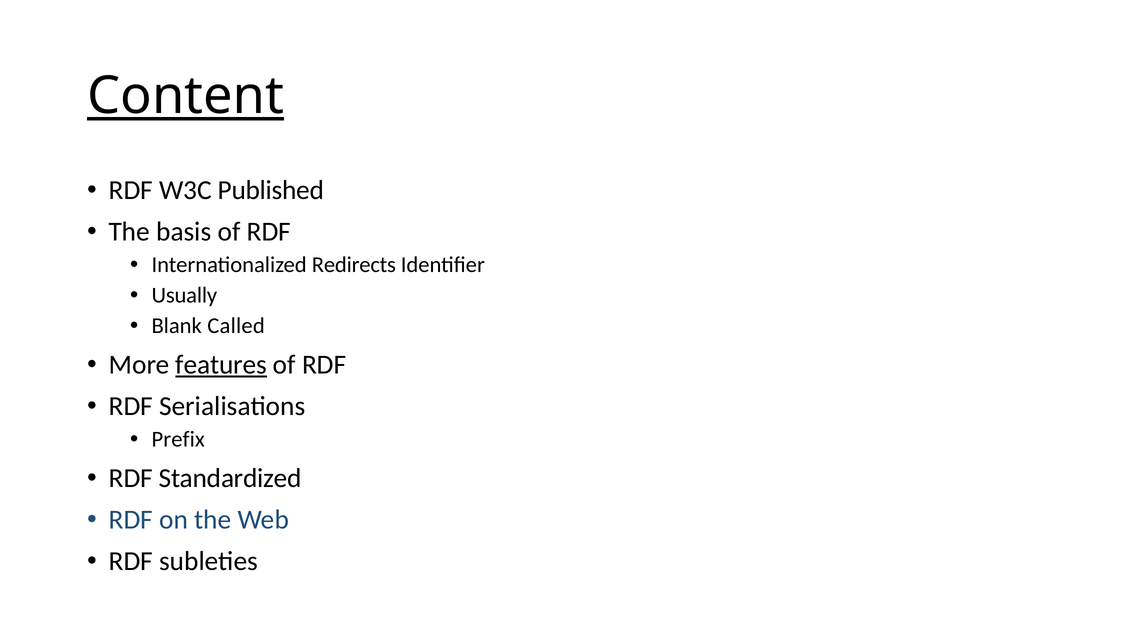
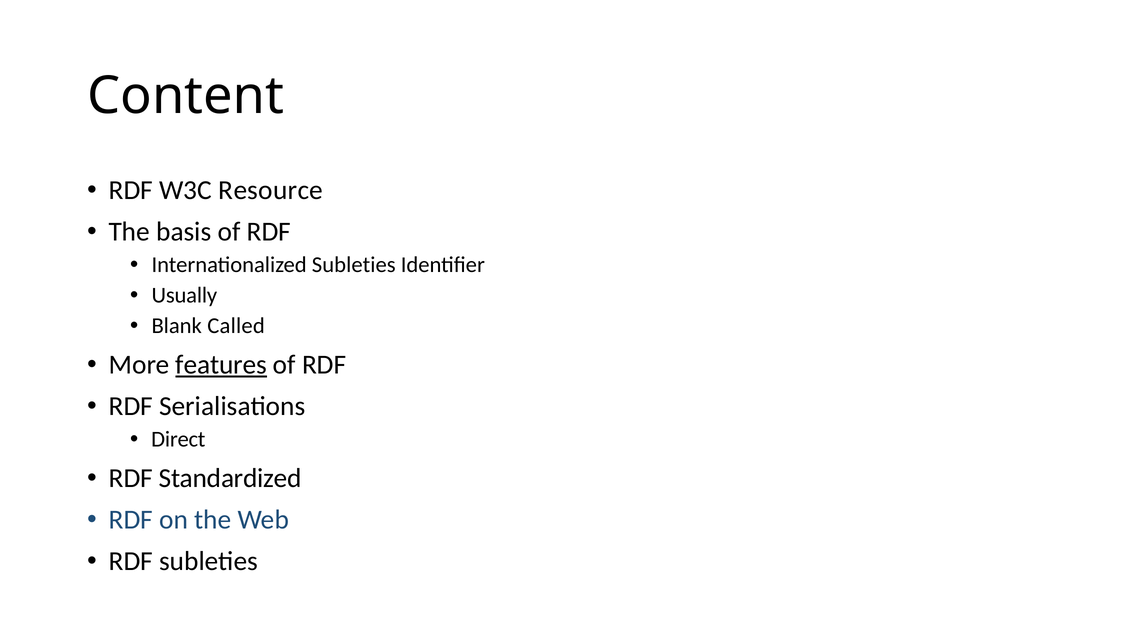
Content underline: present -> none (186, 96)
Published: Published -> Resource (271, 190)
Internationalized Redirects: Redirects -> Subleties (354, 265)
Prefix: Prefix -> Direct (178, 439)
